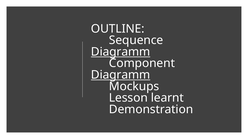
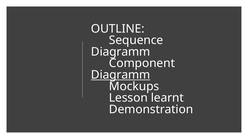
Diagramm underline: present -> none (121, 52)
